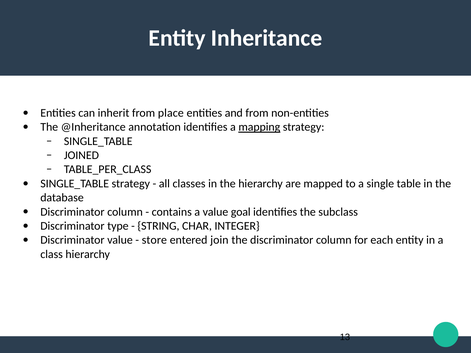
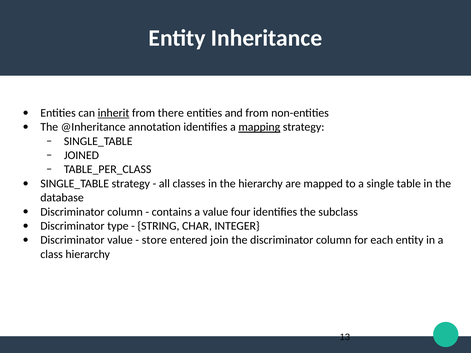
inherit underline: none -> present (114, 113)
place: place -> there (171, 113)
goal: goal -> four (241, 212)
